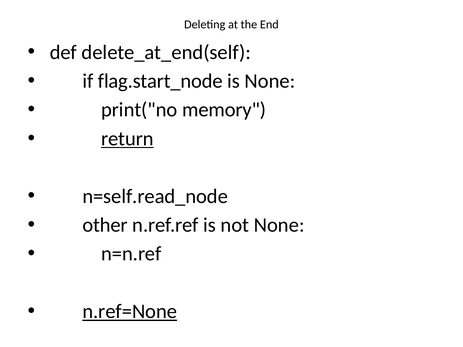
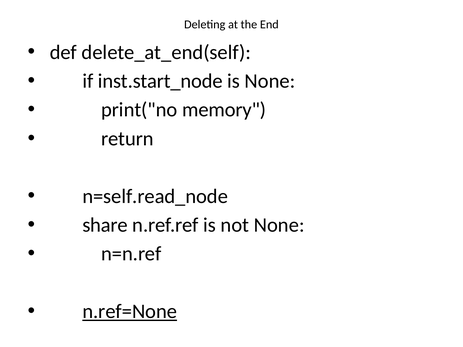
flag.start_node: flag.start_node -> inst.start_node (160, 81)
return underline: present -> none (127, 139)
other: other -> share (105, 225)
